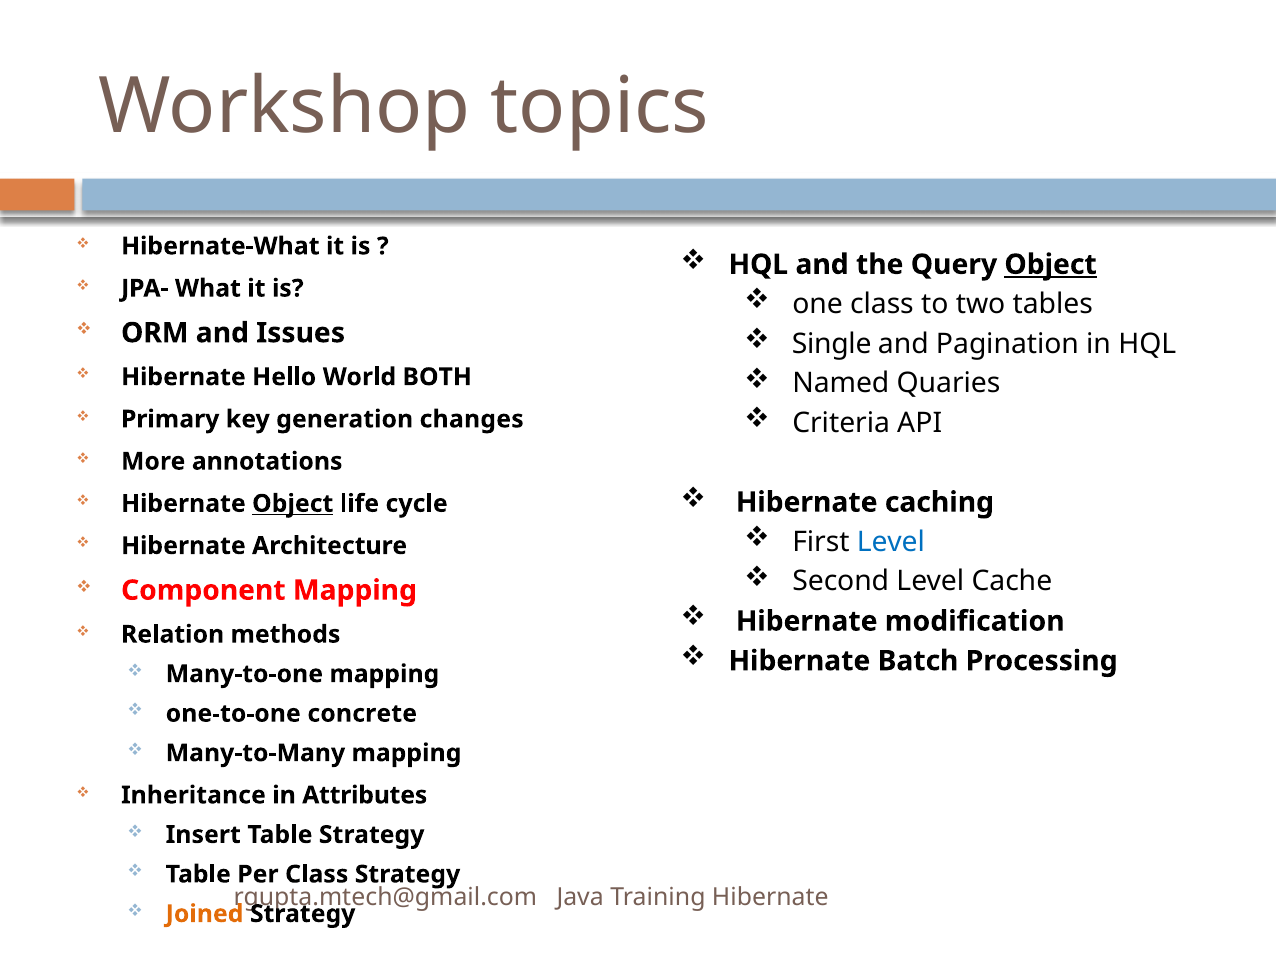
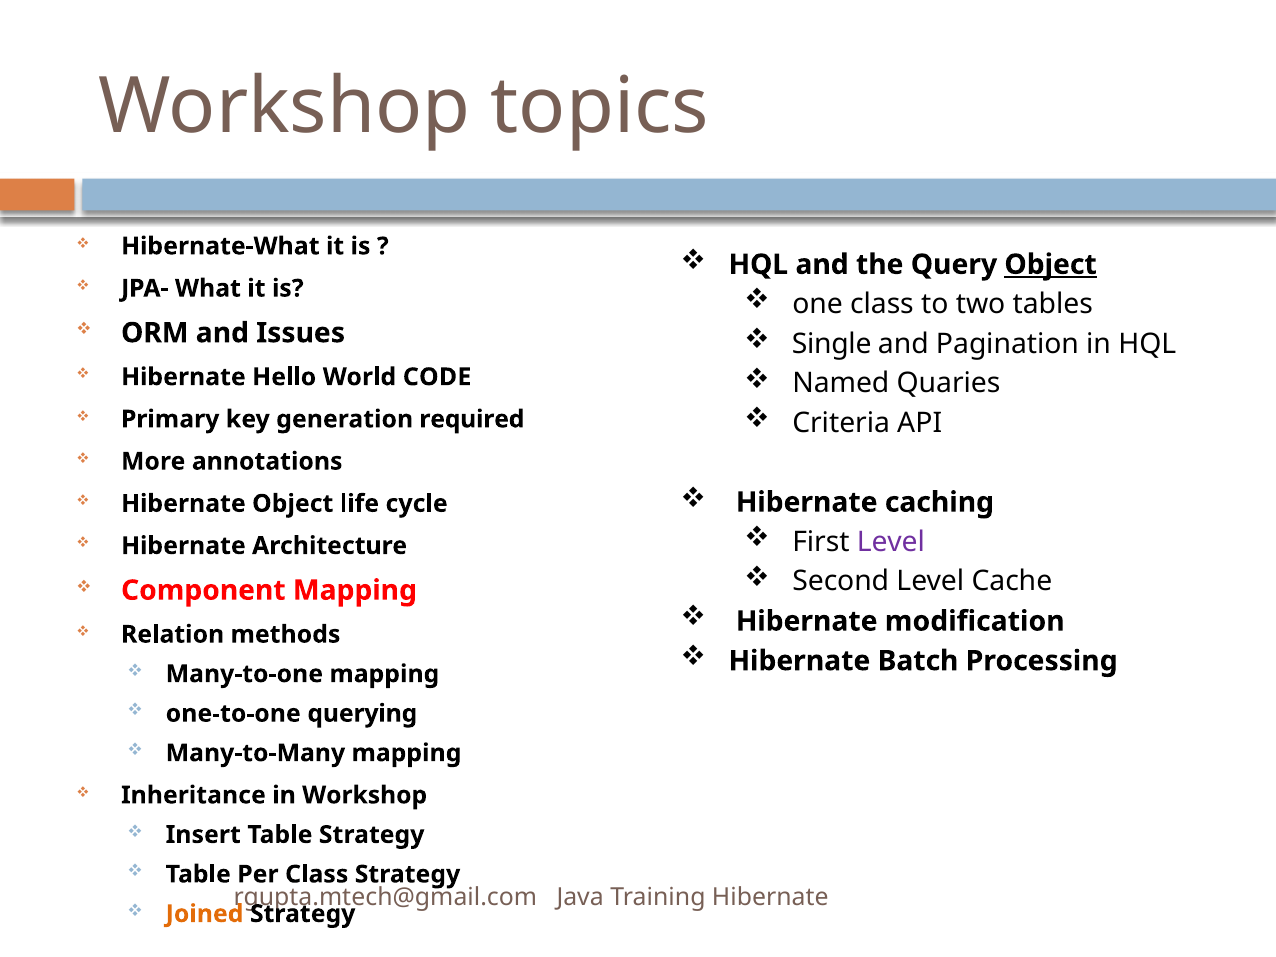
BOTH: BOTH -> CODE (437, 377)
changes: changes -> required (472, 419)
Object underline: present -> none (293, 504)
Level colour: blue -> purple (891, 542)
concrete: concrete -> querying (362, 714)
in Attributes: Attributes -> Workshop (365, 795)
